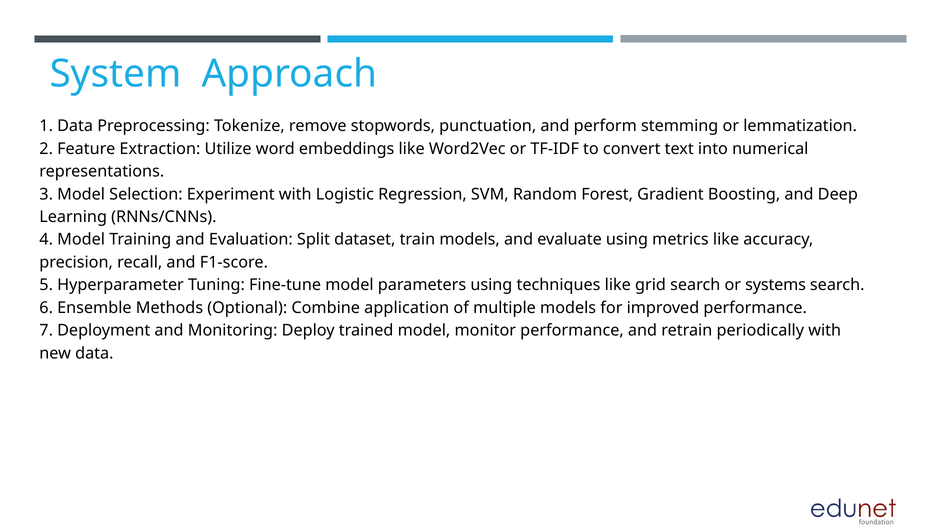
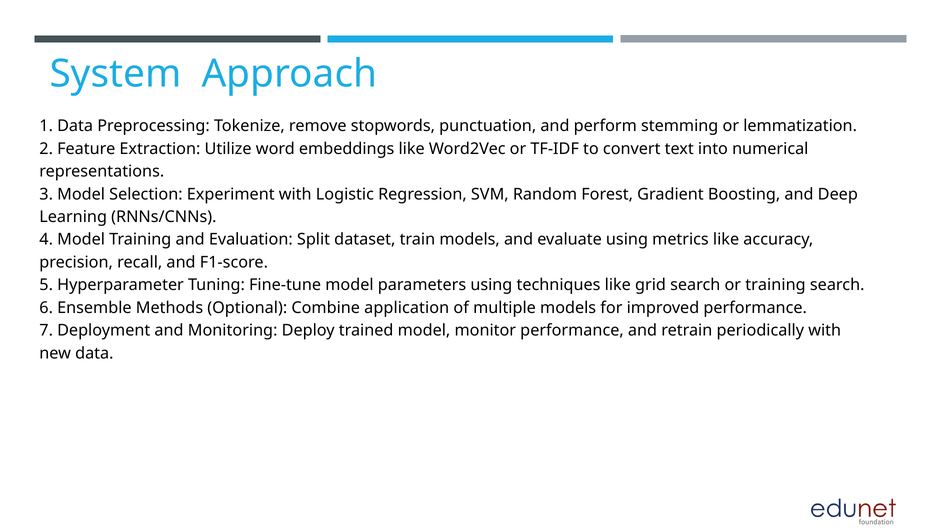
or systems: systems -> training (776, 285)
